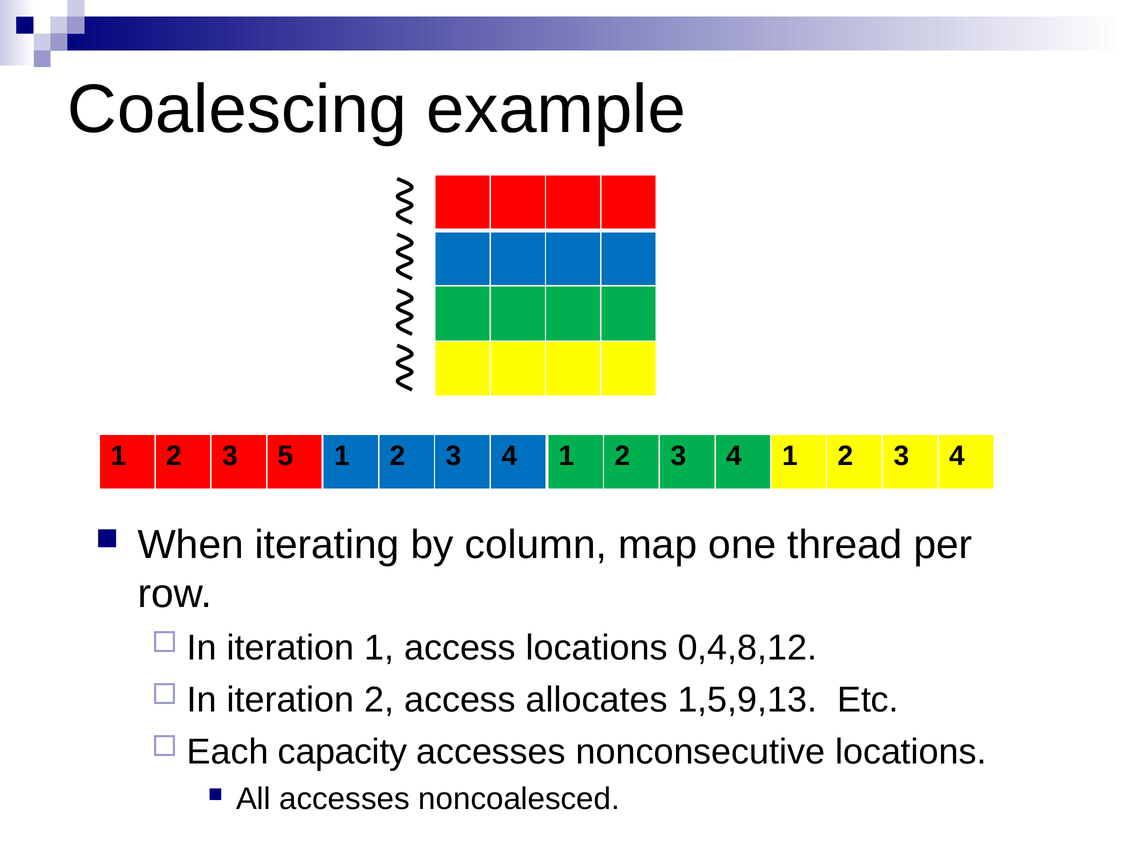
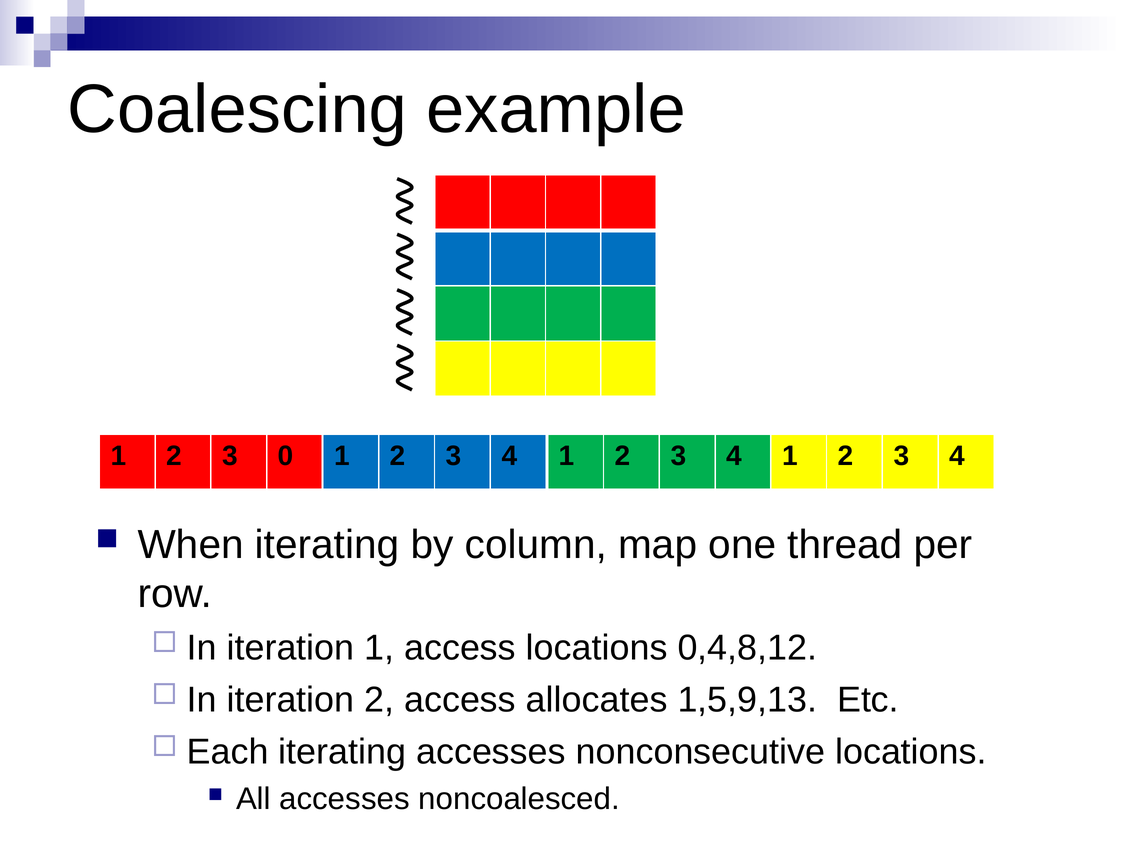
5: 5 -> 0 (286, 456)
Each capacity: capacity -> iterating (342, 752)
